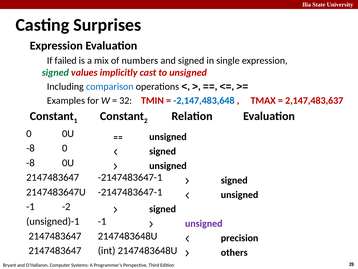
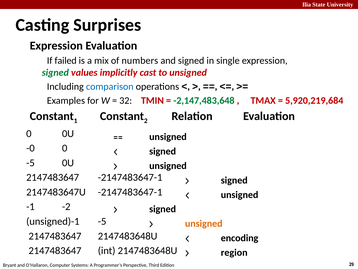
-2,147,483,648 colour: blue -> green (204, 100)
2,147,483,637: 2,147,483,637 -> 5,920,219,684 (314, 100)
-8: -8 -> -0 (30, 148)
-8: -8 -> -5 (30, 163)
-1: -1 -> -5 (102, 221)
unsigned colour: purple -> orange (204, 223)
precision: precision -> encoding (240, 238)
others: others -> region (234, 252)
